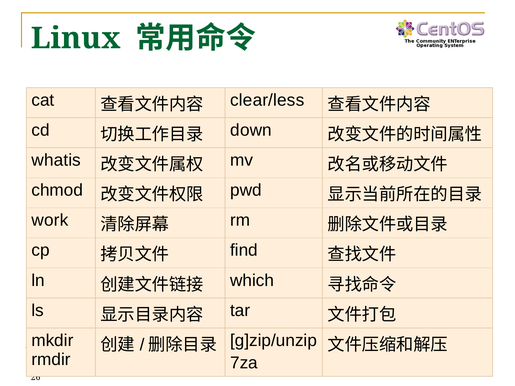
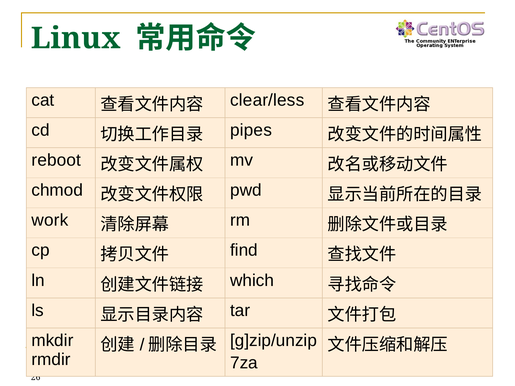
down: down -> pipes (251, 130)
whatis: whatis -> reboot (56, 160)
